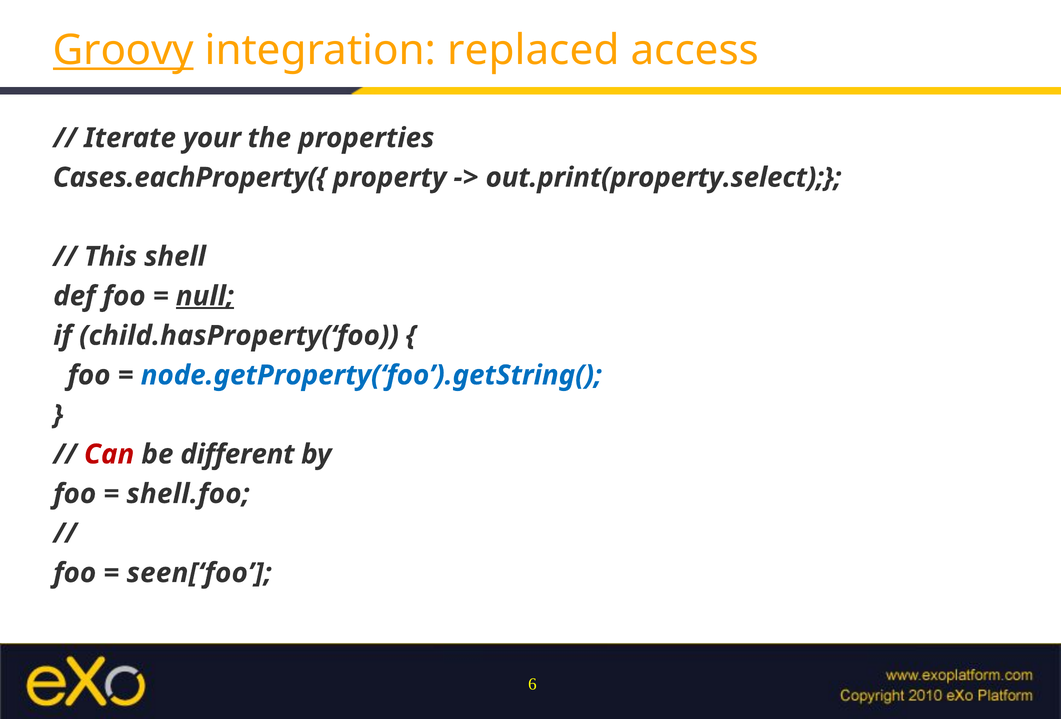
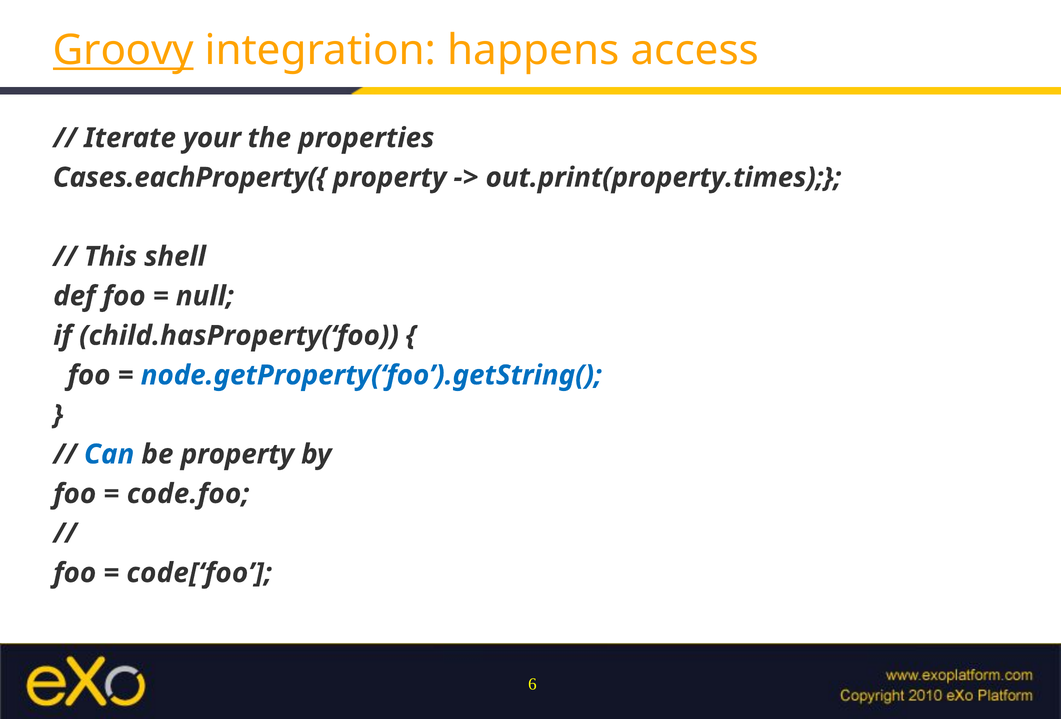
replaced: replaced -> happens (533, 50)
out.print(property.select: out.print(property.select -> out.print(property.times (664, 177)
null underline: present -> none (205, 296)
Can colour: red -> blue (109, 454)
be different: different -> property (237, 454)
shell.foo: shell.foo -> code.foo (188, 494)
seen[‘foo: seen[‘foo -> code[‘foo (199, 573)
